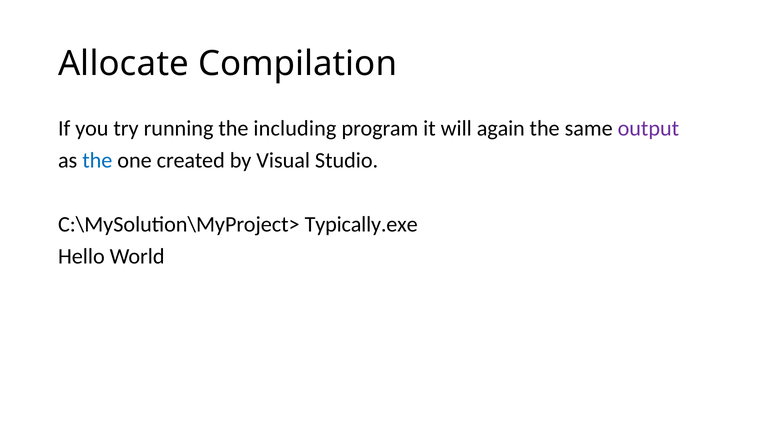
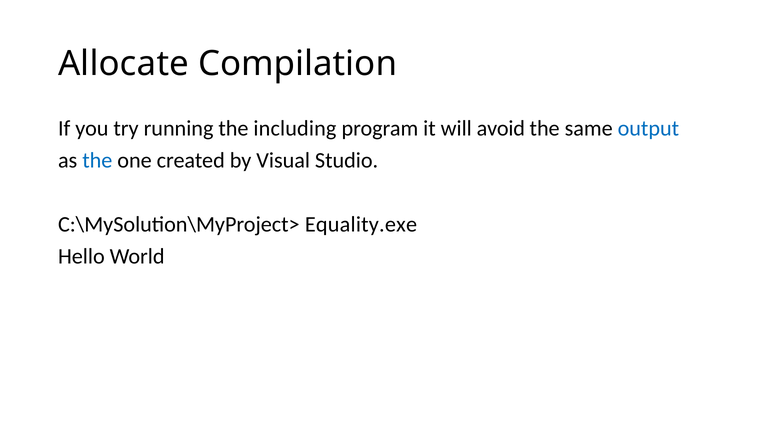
again: again -> avoid (501, 129)
output colour: purple -> blue (648, 129)
Typically.exe: Typically.exe -> Equality.exe (361, 224)
